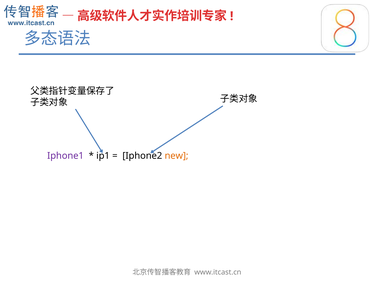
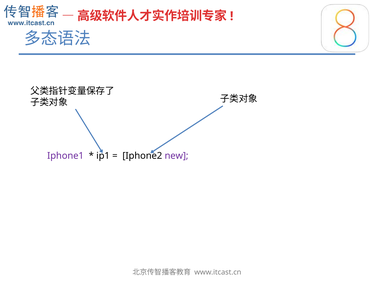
new colour: orange -> purple (177, 155)
